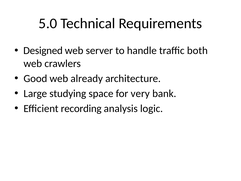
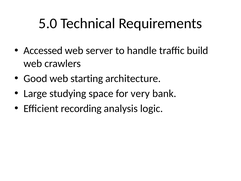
Designed: Designed -> Accessed (43, 51)
both: both -> build (197, 51)
already: already -> starting (87, 78)
